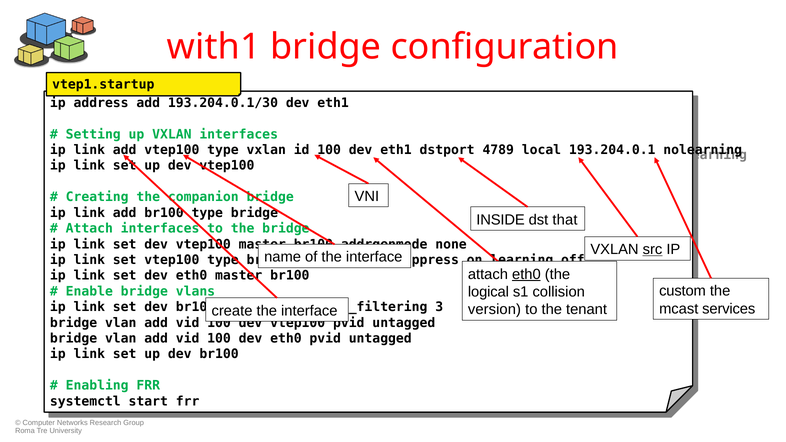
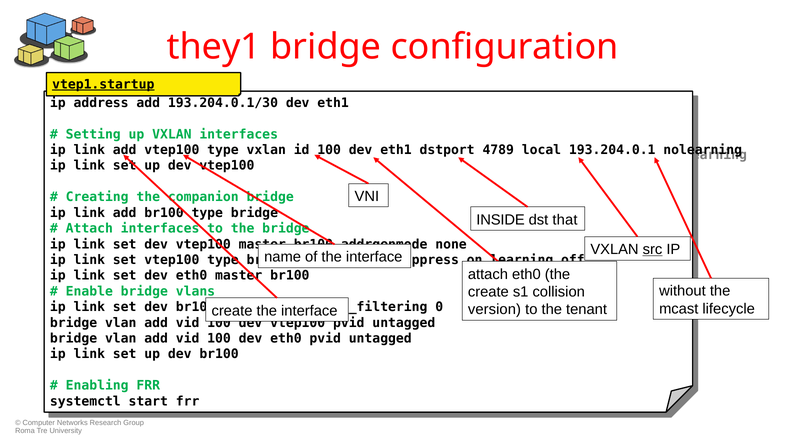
with1: with1 -> they1 (214, 47)
vtep1.startup underline: none -> present (103, 84)
eth0 underline: present -> none (526, 274)
custom: custom -> without (682, 291)
logical: logical -> create (488, 292)
3: 3 -> 0 (439, 307)
services: services -> lifecycle (729, 309)
